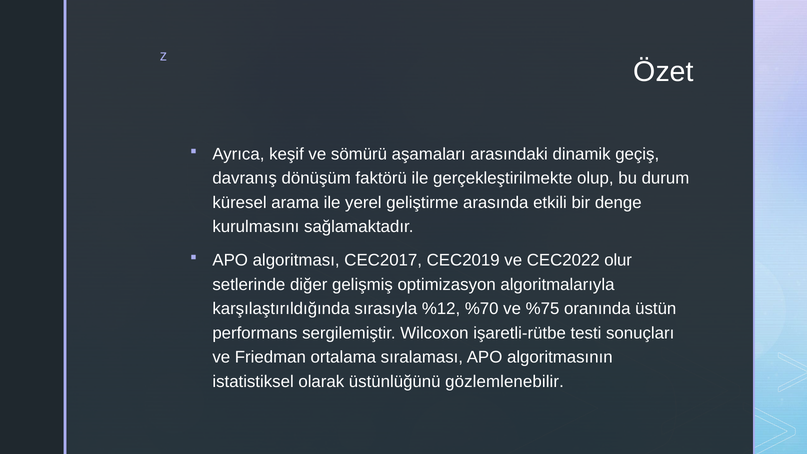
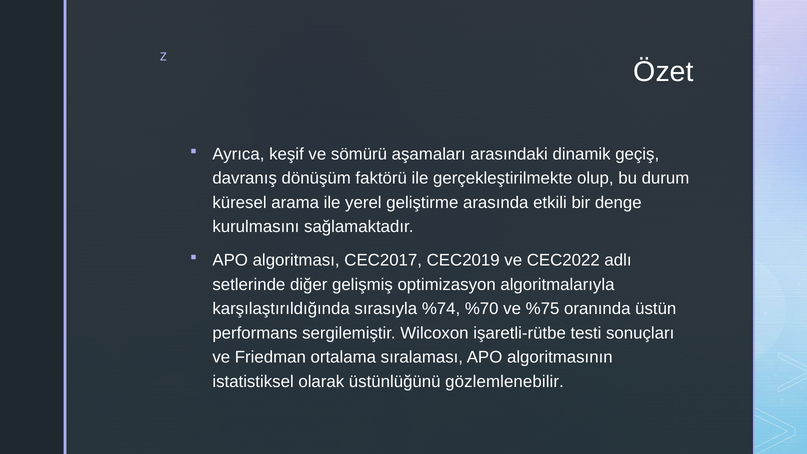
olur: olur -> adlı (618, 260)
%12: %12 -> %74 (441, 309)
